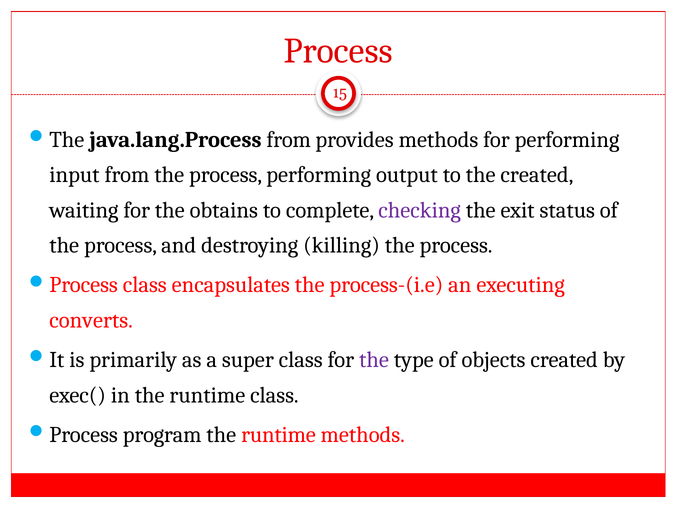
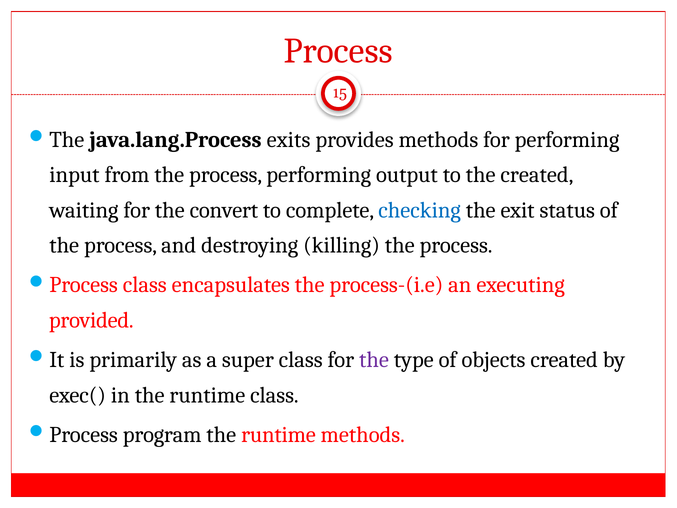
java.lang.Process from: from -> exits (289, 140)
obtains: obtains -> convert (224, 210)
checking colour: purple -> blue (420, 210)
converts: converts -> provided (91, 320)
